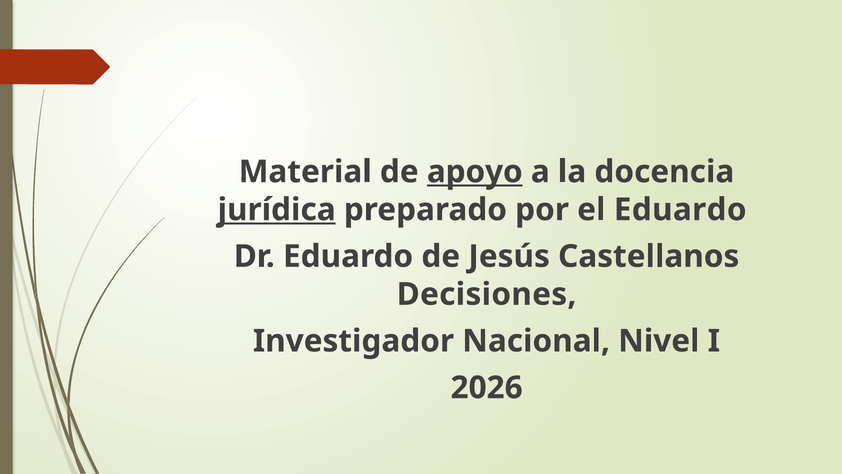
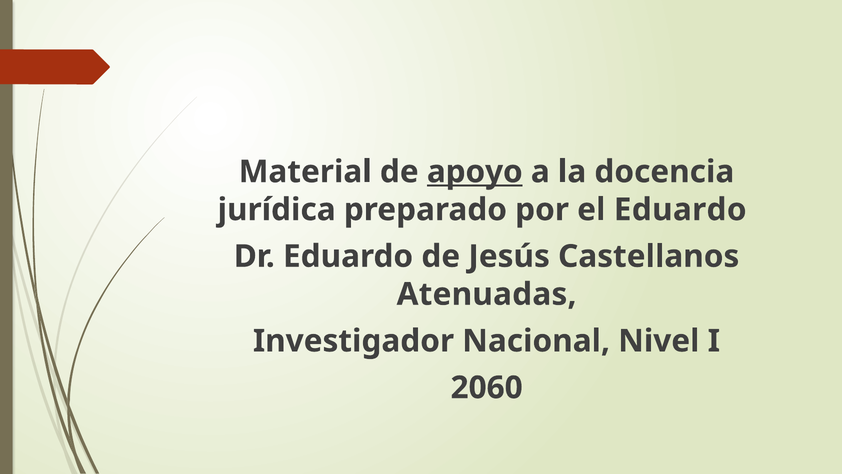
jurídica underline: present -> none (277, 210)
Decisiones: Decisiones -> Atenuadas (487, 294)
2026: 2026 -> 2060 (487, 387)
